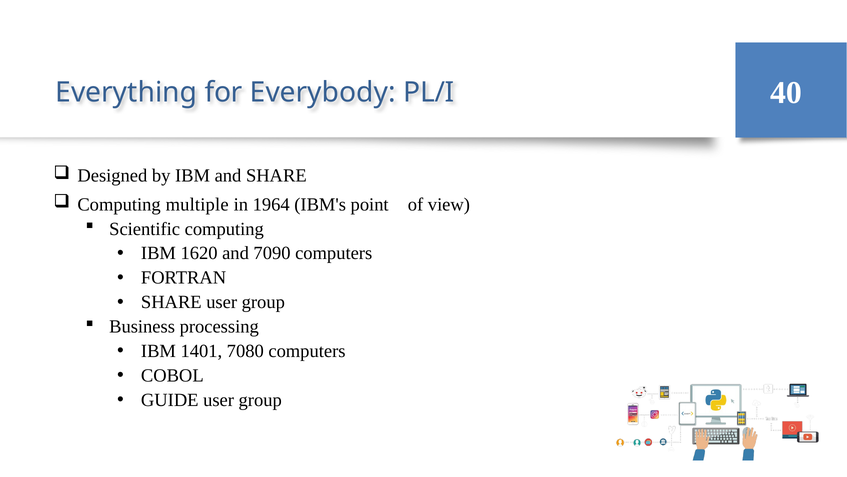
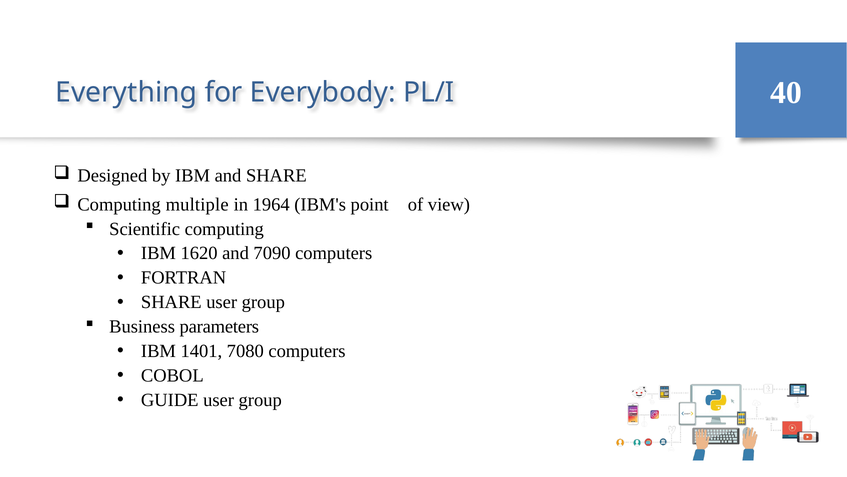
processing: processing -> parameters (219, 326)
